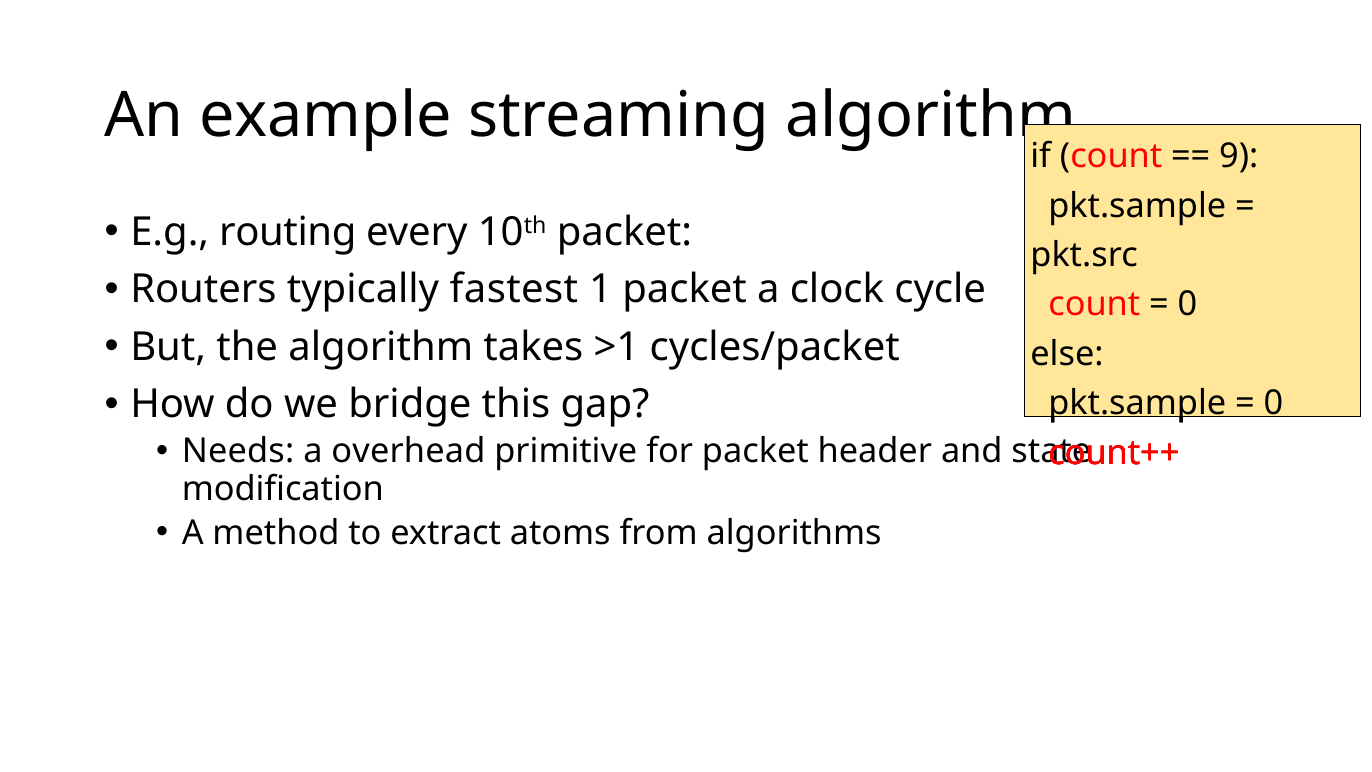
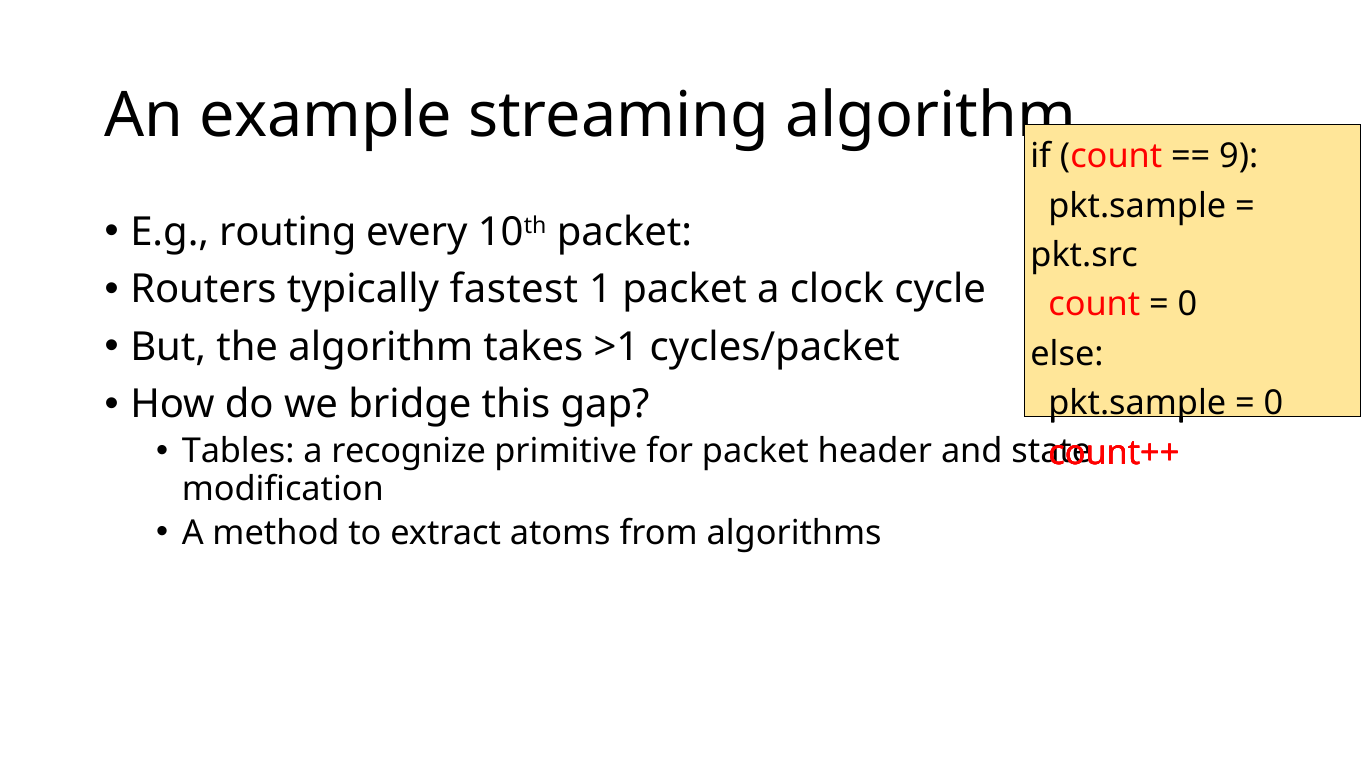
Needs: Needs -> Tables (238, 452)
overhead: overhead -> recognize (409, 452)
